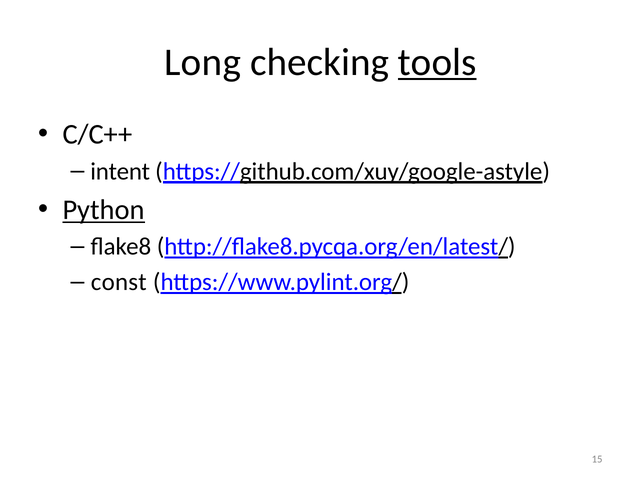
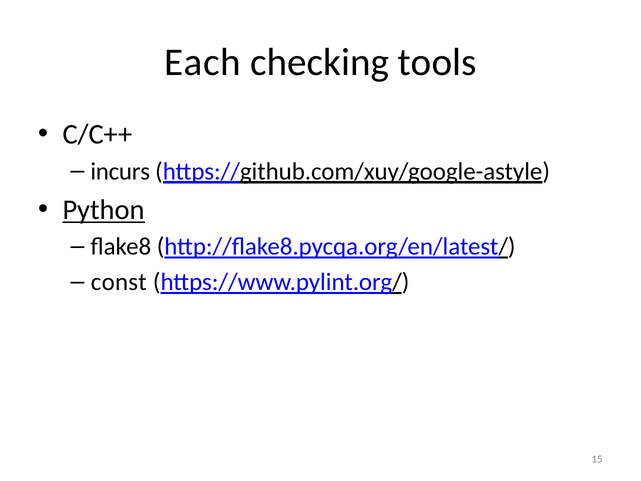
Long: Long -> Each (203, 62)
tools underline: present -> none (437, 62)
intent: intent -> incurs (120, 171)
